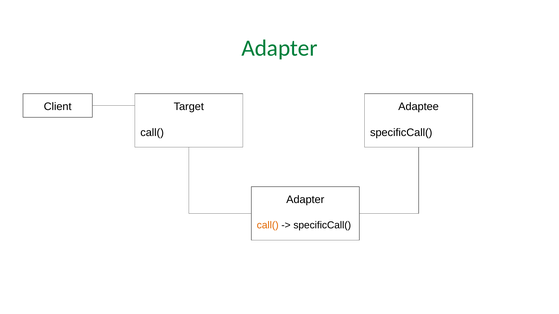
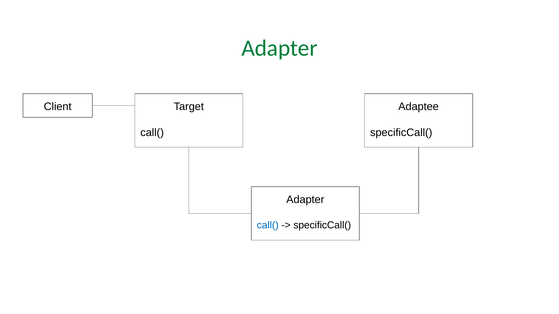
call( colour: orange -> blue (268, 225)
